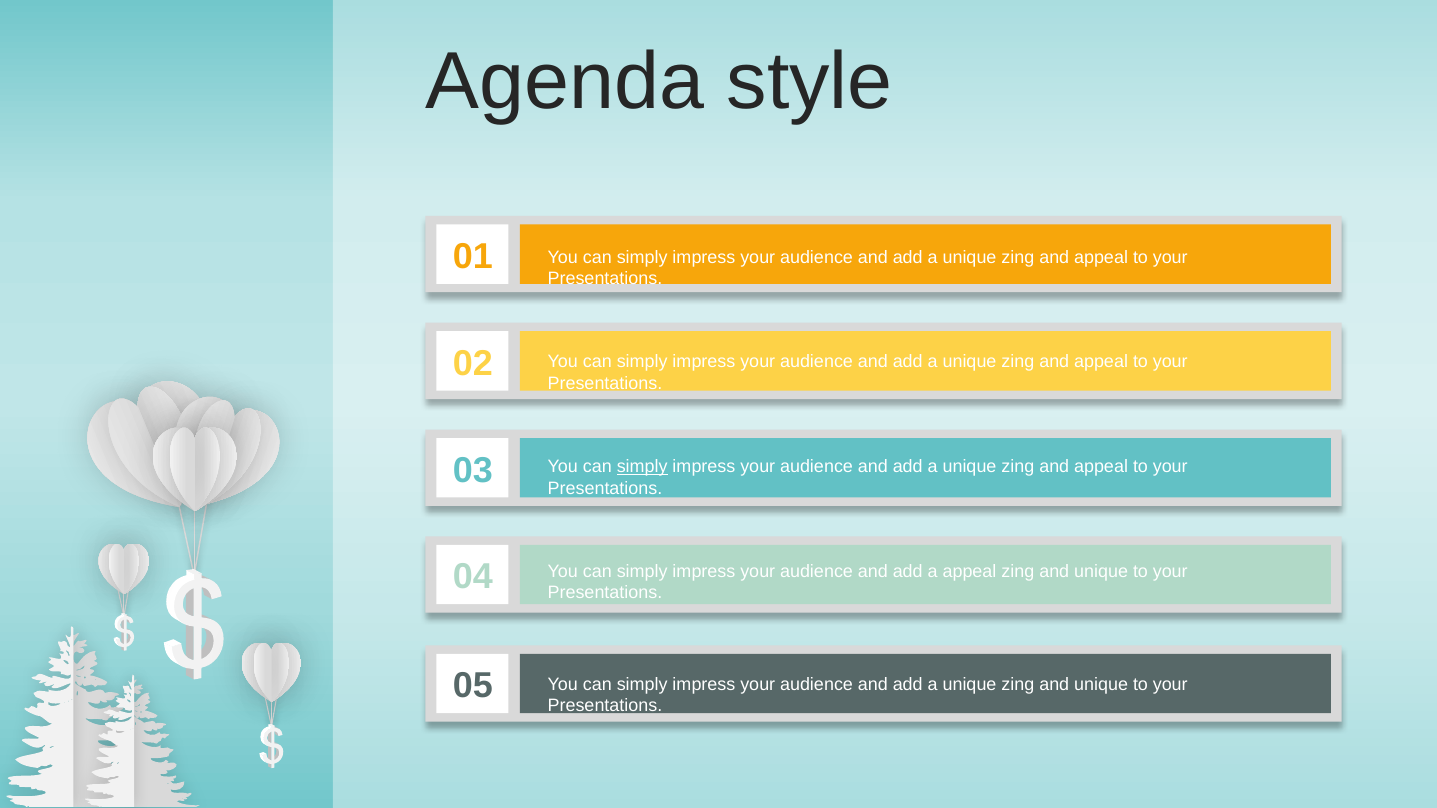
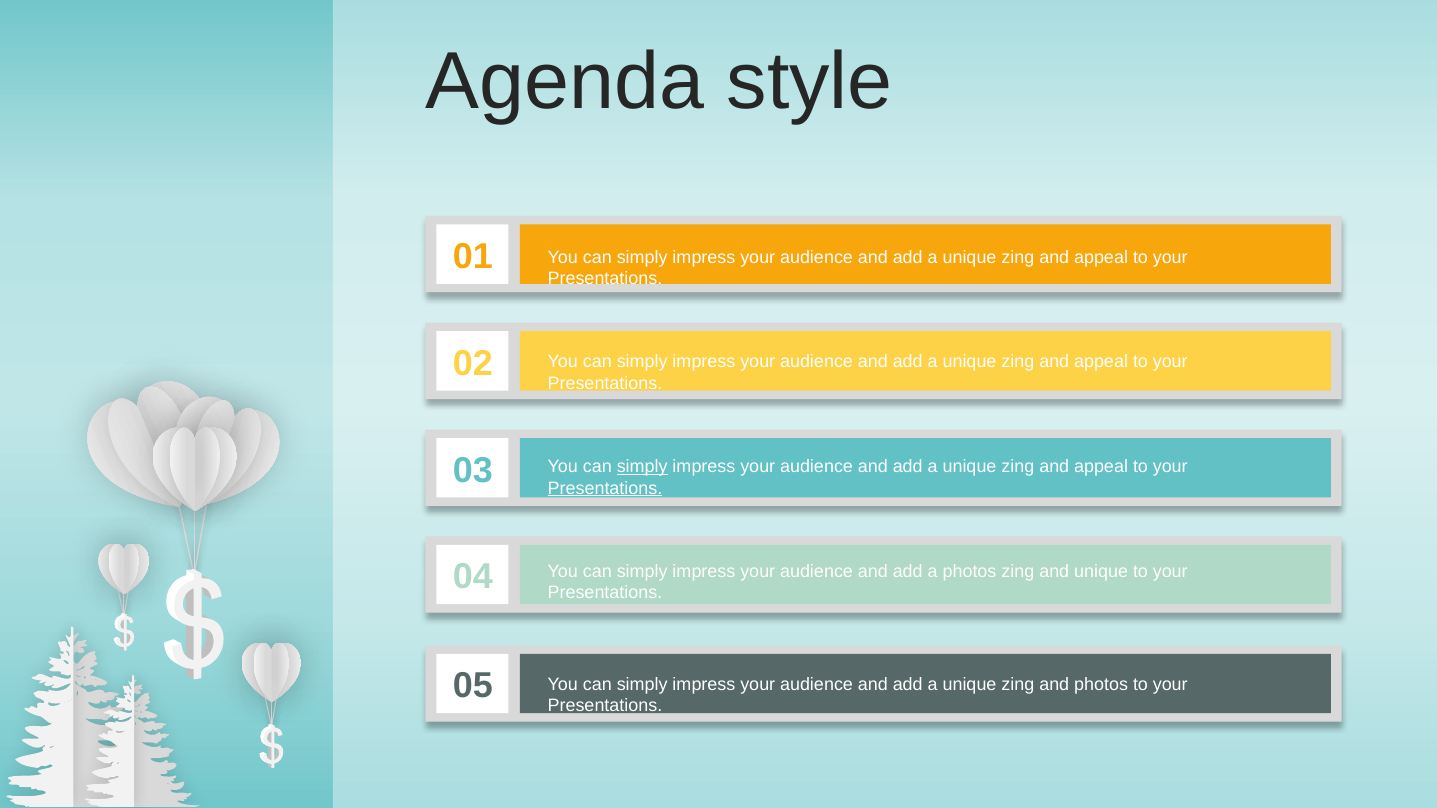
Presentations underline: none -> present (605, 488)
a appeal: appeal -> photos (970, 571)
unique zing and unique: unique -> photos (1101, 685)
